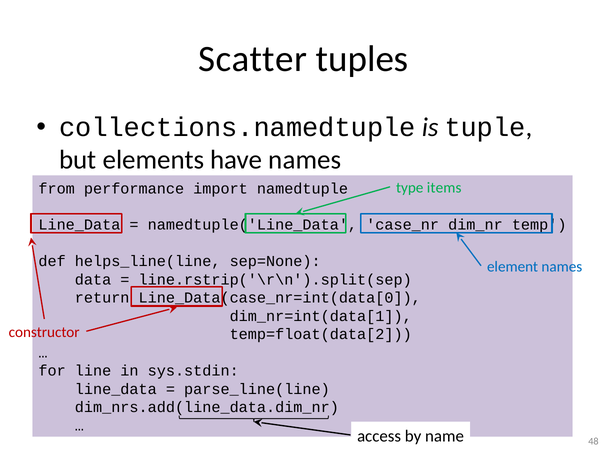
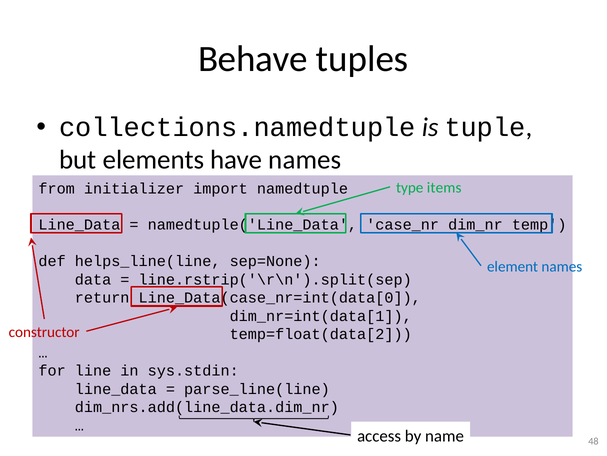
Scatter: Scatter -> Behave (253, 59)
performance: performance -> initializer (134, 188)
